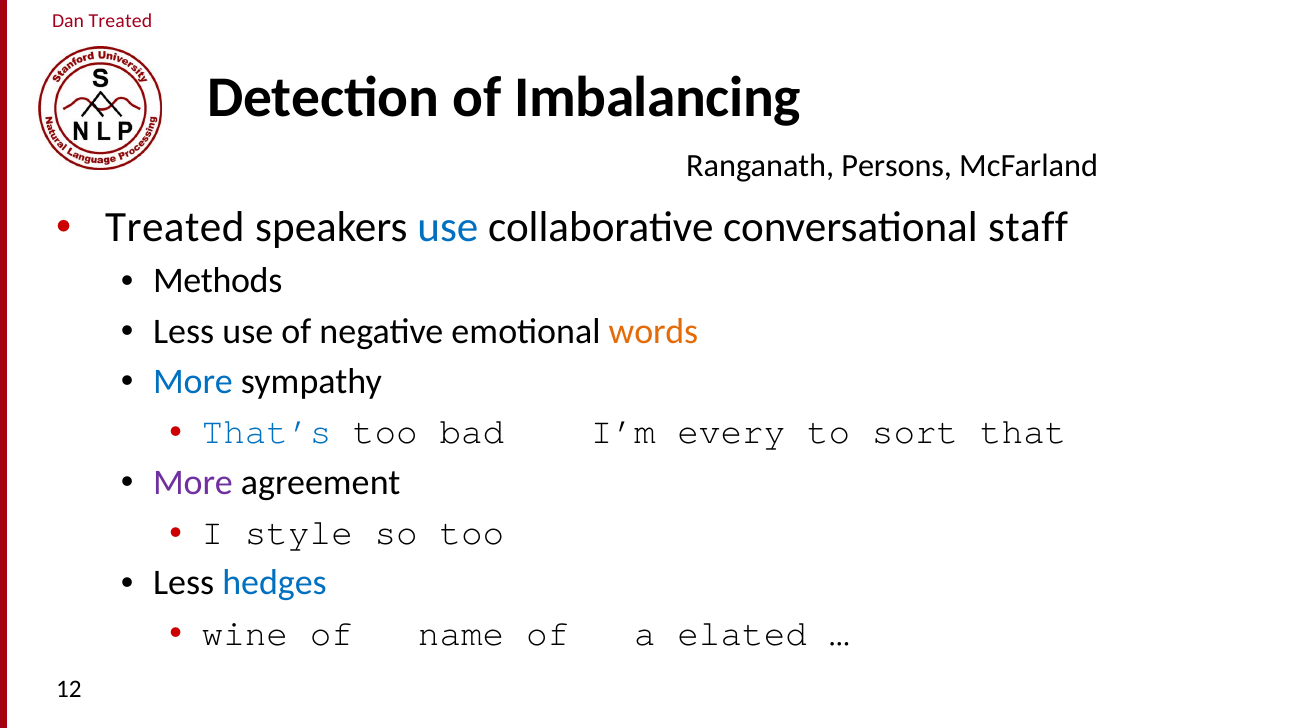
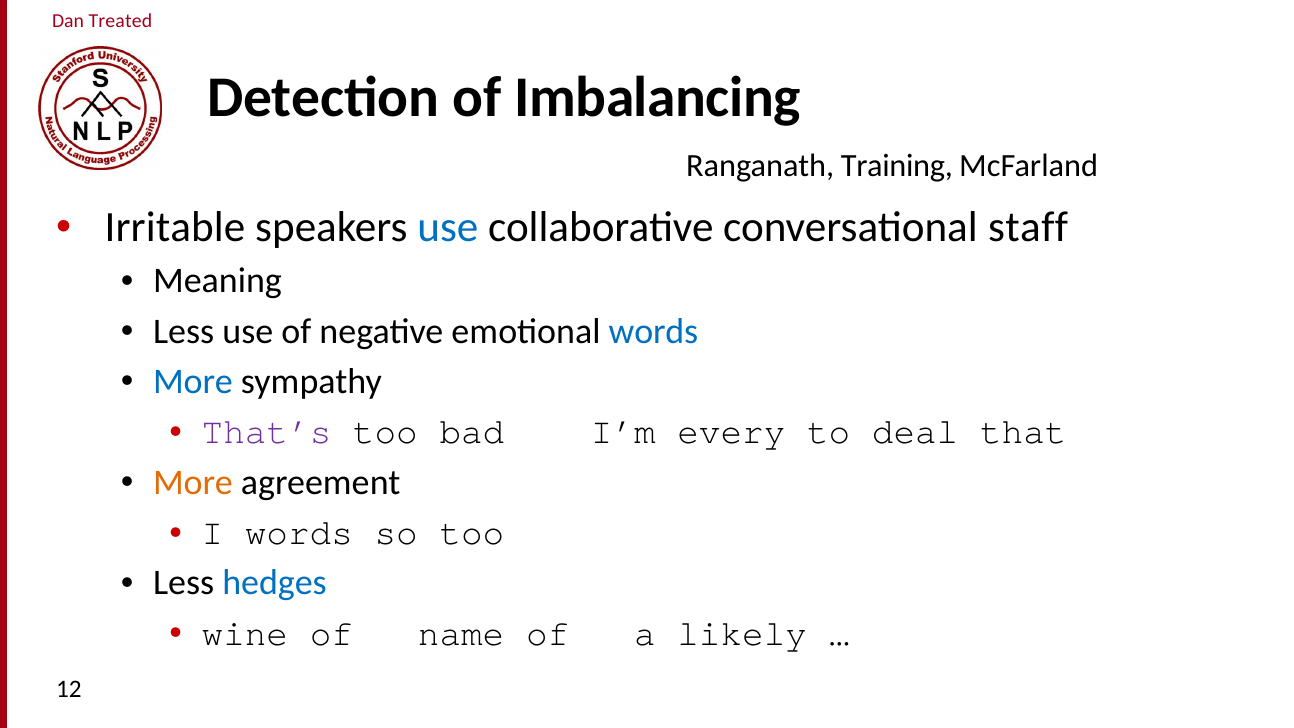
Persons: Persons -> Training (897, 165)
Treated: Treated -> Irritable (175, 227)
Methods: Methods -> Meaning (218, 281)
words colour: orange -> blue (654, 331)
That’s colour: blue -> purple (267, 432)
sort: sort -> deal (915, 432)
More colour: purple -> orange (193, 482)
I style: style -> words (299, 533)
elated: elated -> likely (742, 633)
